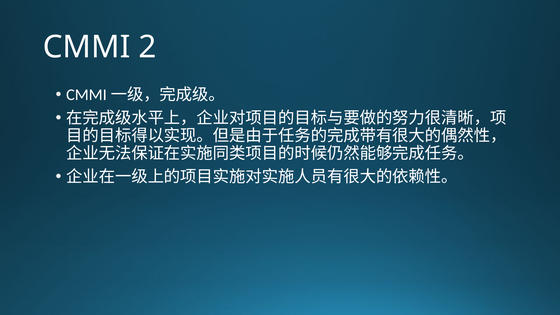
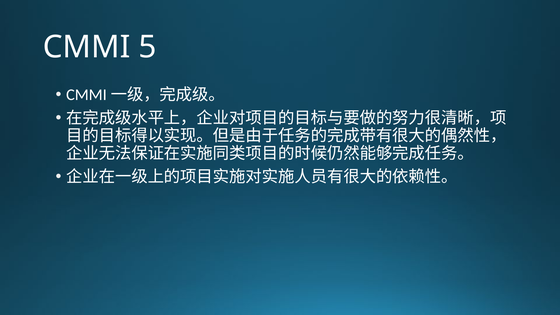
2: 2 -> 5 (148, 47)
